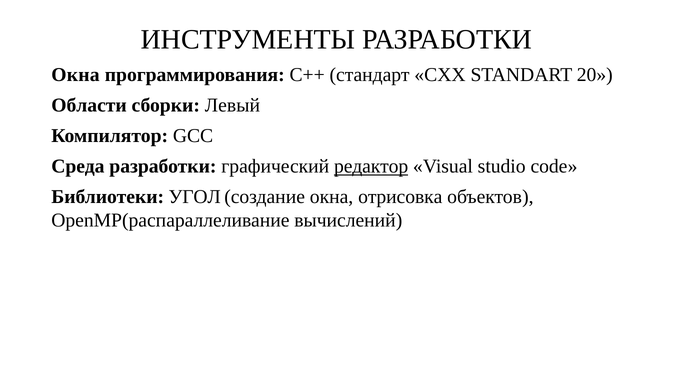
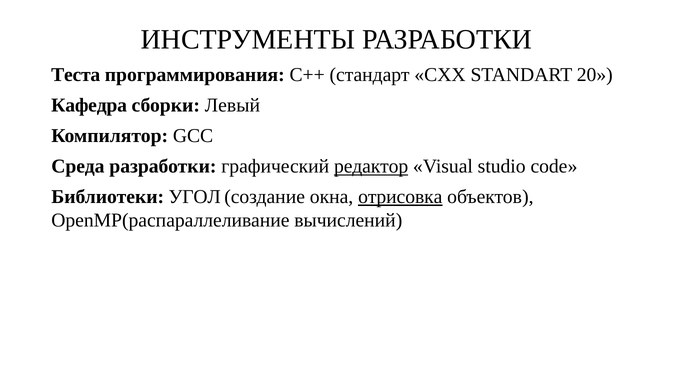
Окна: Окна -> Теста (76, 75)
Области: Области -> Кафедра (89, 106)
отрисовка underline: none -> present (400, 197)
